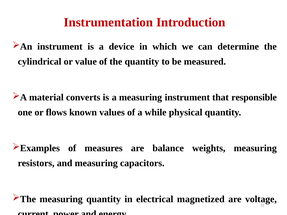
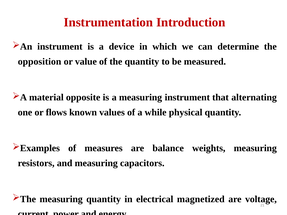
cylindrical: cylindrical -> opposition (40, 62)
converts: converts -> opposite (83, 98)
responsible: responsible -> alternating (254, 98)
